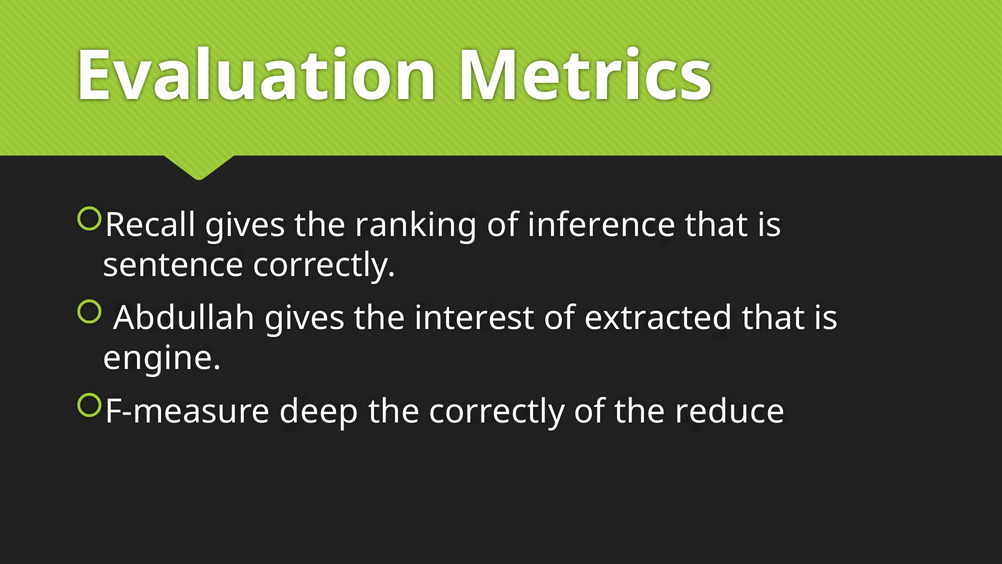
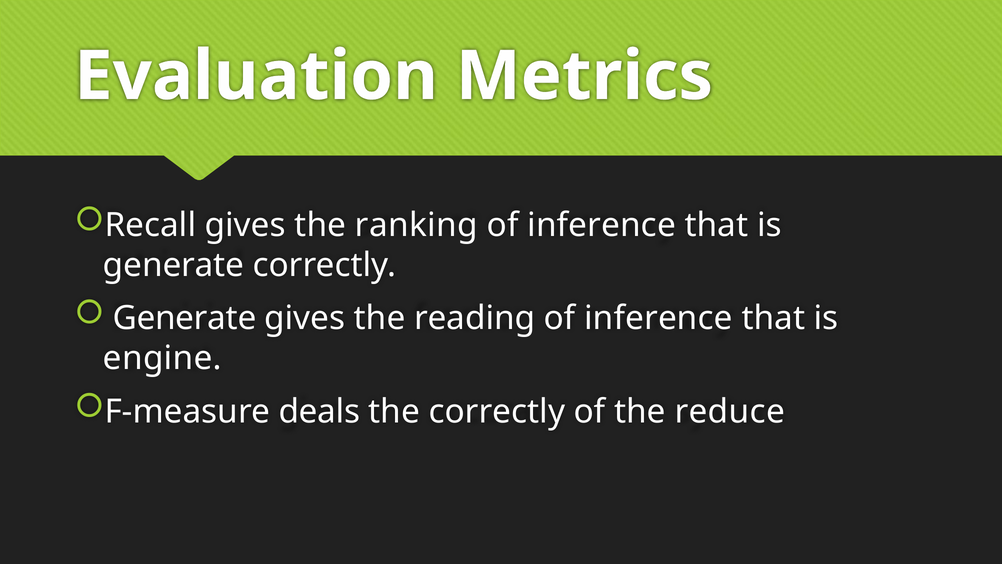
sentence: sentence -> generate (174, 265)
Abdullah: Abdullah -> Generate (185, 318)
interest: interest -> reading (475, 318)
extracted: extracted -> inference (658, 318)
deep: deep -> deals (319, 411)
